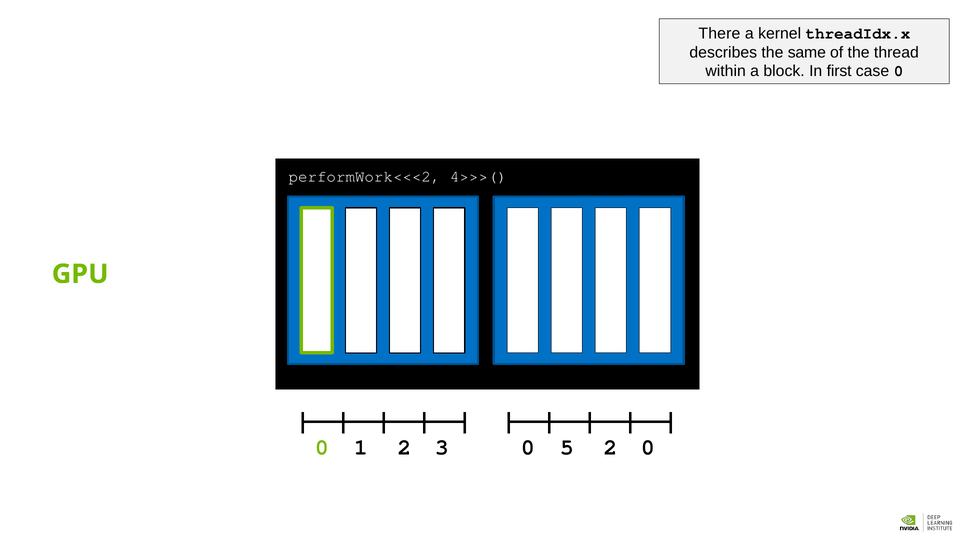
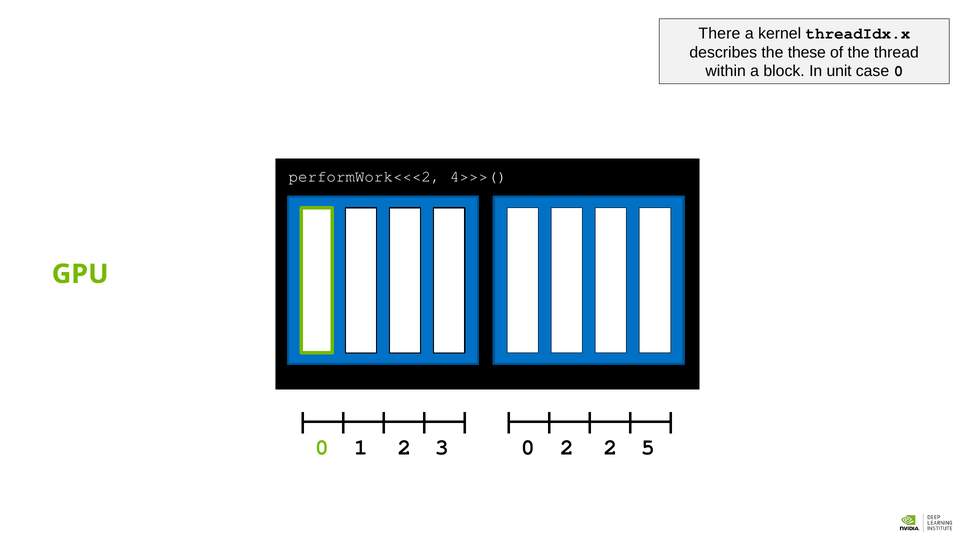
same: same -> these (807, 52)
first: first -> unit (839, 71)
0 5: 5 -> 2 (567, 448)
2 0: 0 -> 5 (648, 448)
